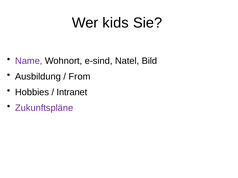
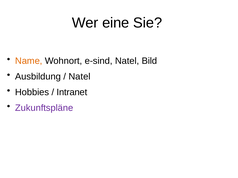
kids: kids -> eine (116, 23)
Name colour: purple -> orange (29, 61)
From: From -> Natel (80, 77)
